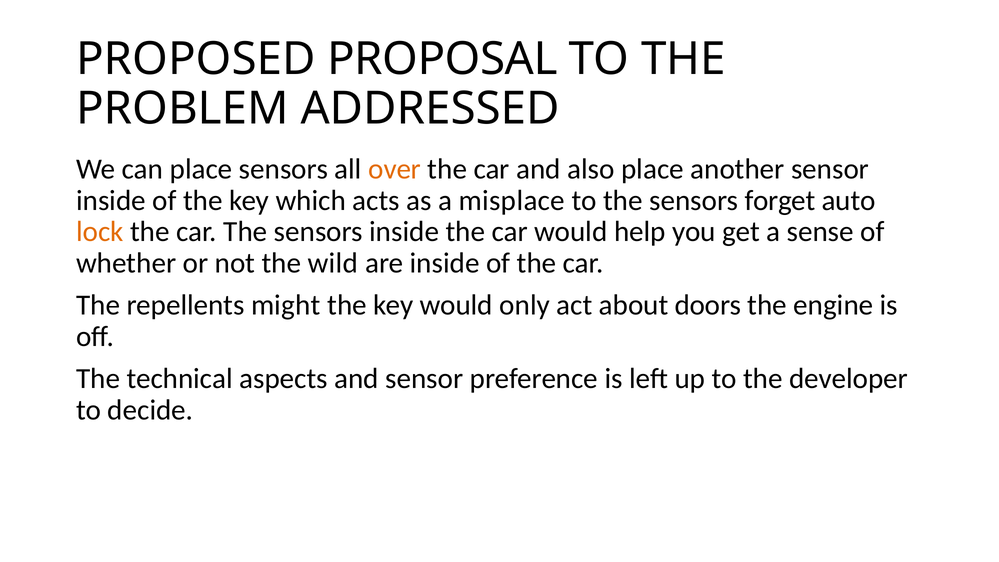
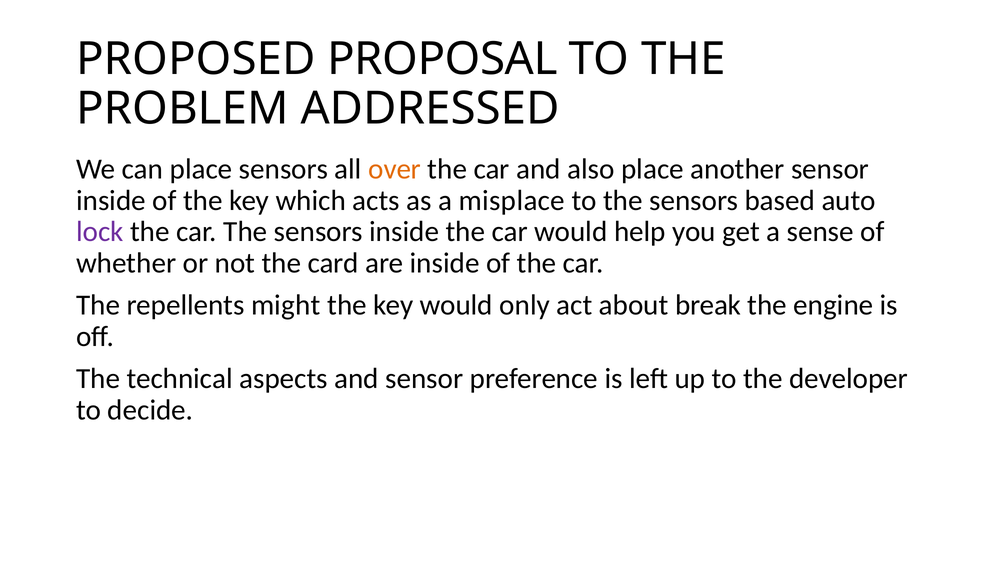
forget: forget -> based (780, 200)
lock colour: orange -> purple (100, 232)
wild: wild -> card (333, 263)
doors: doors -> break (708, 305)
